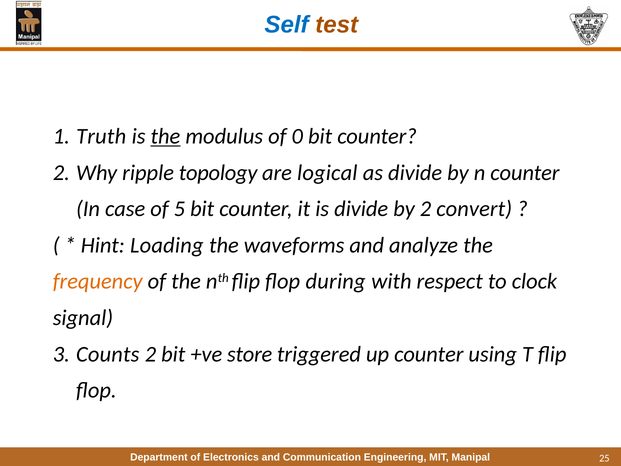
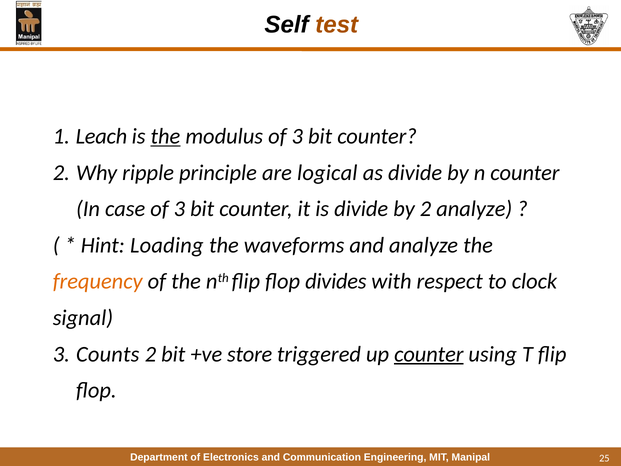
Self colour: blue -> black (287, 25)
Truth: Truth -> Leach (101, 136)
modulus of 0: 0 -> 3 (297, 136)
topology: topology -> principle (218, 173)
case of 5: 5 -> 3 (179, 209)
2 convert: convert -> analyze (474, 209)
during: during -> divides (336, 281)
counter underline: none -> present (429, 354)
